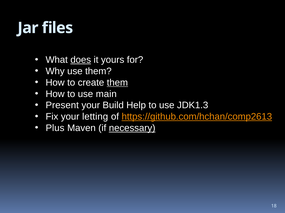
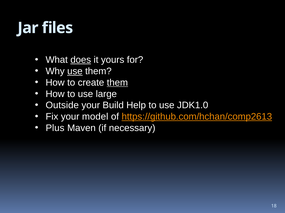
use underline: none -> present (75, 71)
main: main -> large (106, 94)
Present: Present -> Outside (62, 106)
JDK1.3: JDK1.3 -> JDK1.0 (193, 106)
letting: letting -> model (95, 117)
necessary underline: present -> none (132, 128)
